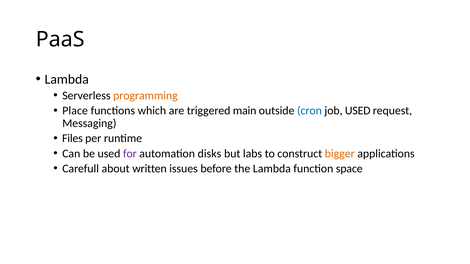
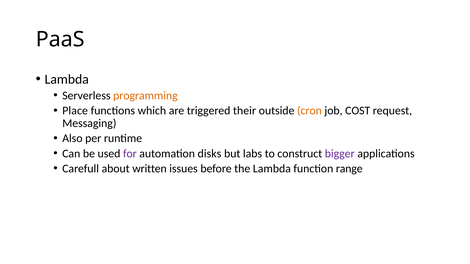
main: main -> their (245, 111)
cron colour: blue -> orange (309, 111)
job USED: USED -> COST (358, 111)
Files: Files -> Also (72, 139)
bigger colour: orange -> purple (340, 154)
space: space -> range (349, 169)
